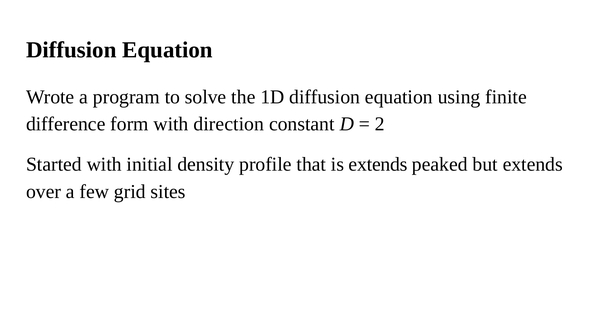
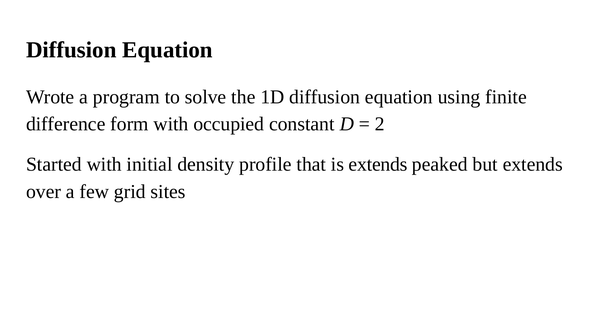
direction: direction -> occupied (229, 124)
